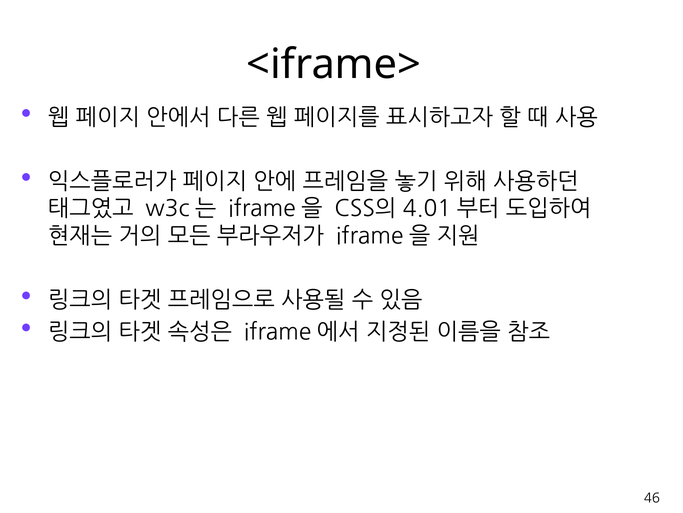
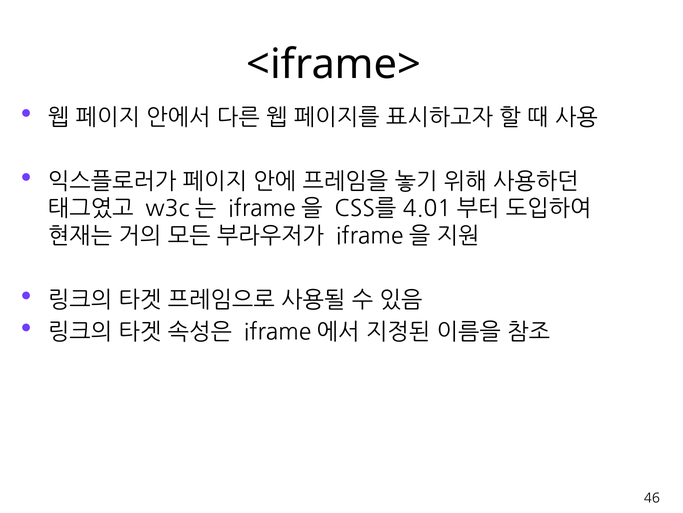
CSS의: CSS의 -> CSS를 (365, 209)
